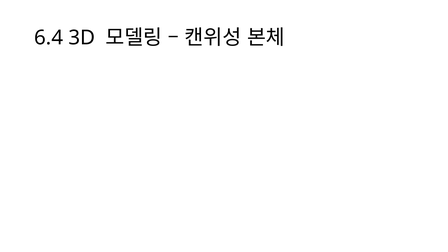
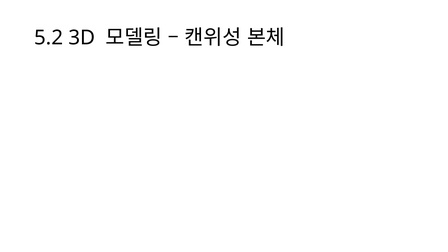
6.4: 6.4 -> 5.2 (49, 38)
